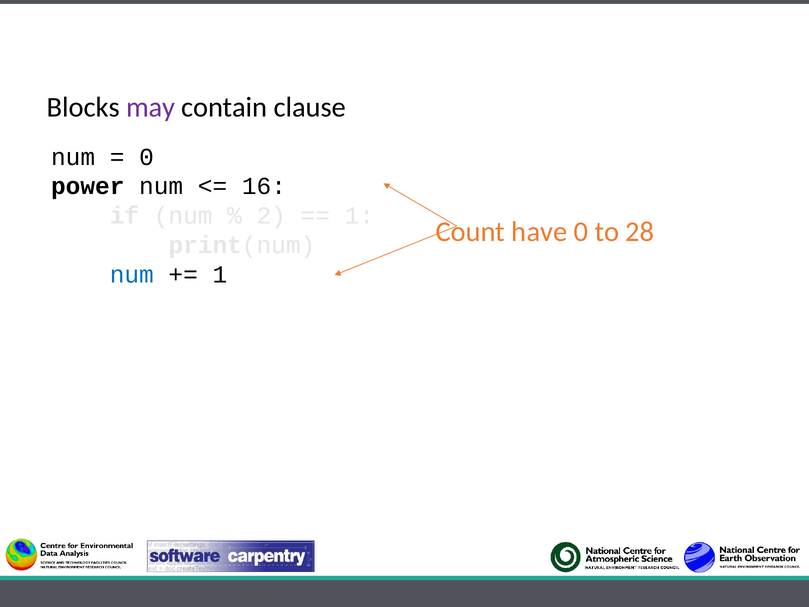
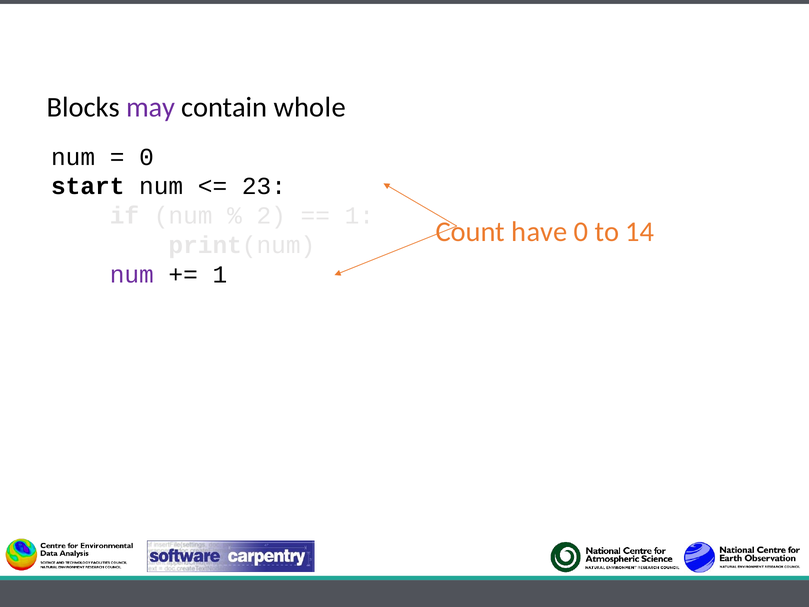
clause: clause -> whole (310, 107)
power: power -> start (88, 186)
16: 16 -> 23 (264, 186)
28: 28 -> 14 (640, 231)
num colour: blue -> purple (132, 274)
